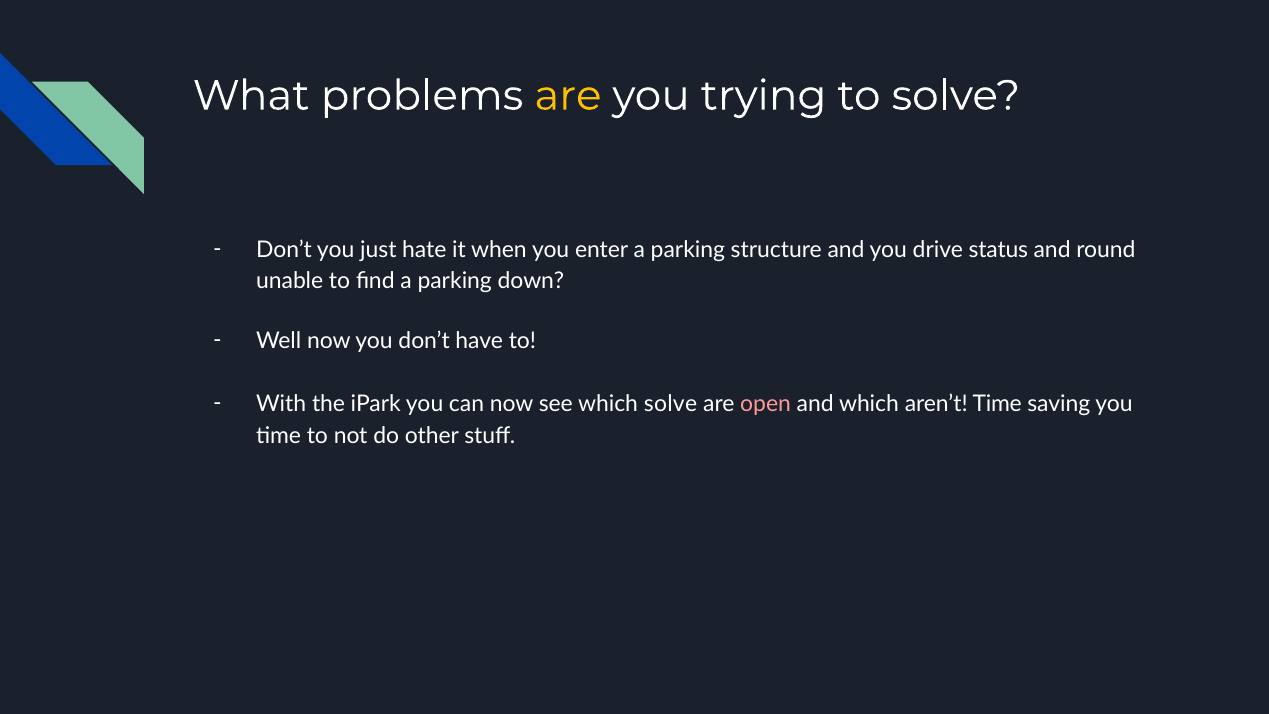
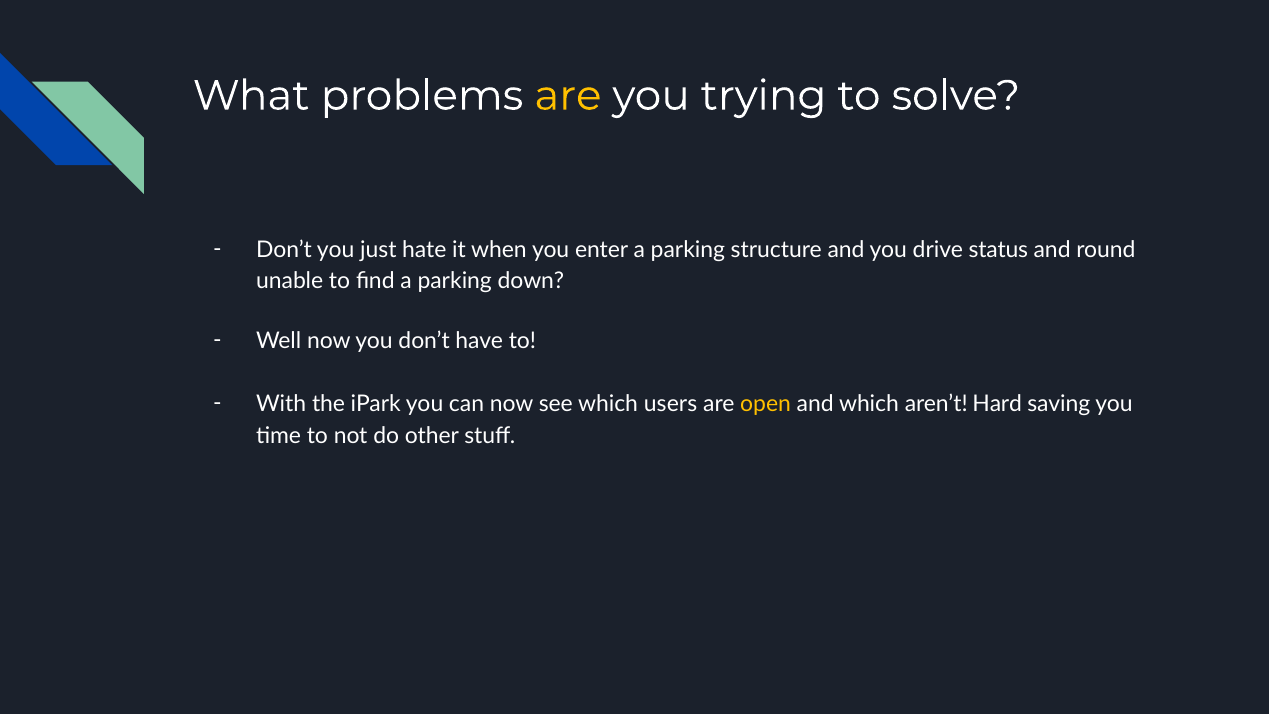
which solve: solve -> users (671, 404)
open colour: pink -> yellow (766, 404)
aren’t Time: Time -> Hard (997, 404)
